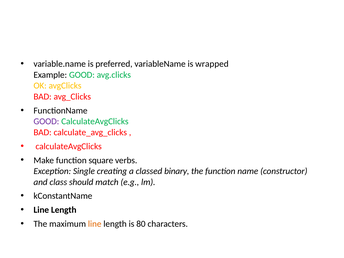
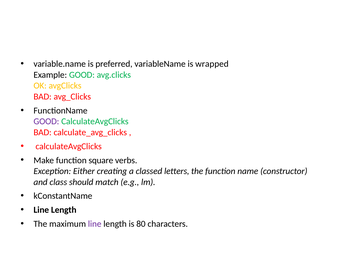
Single: Single -> Either (84, 171)
binary: binary -> letters (177, 171)
line colour: orange -> purple (95, 224)
